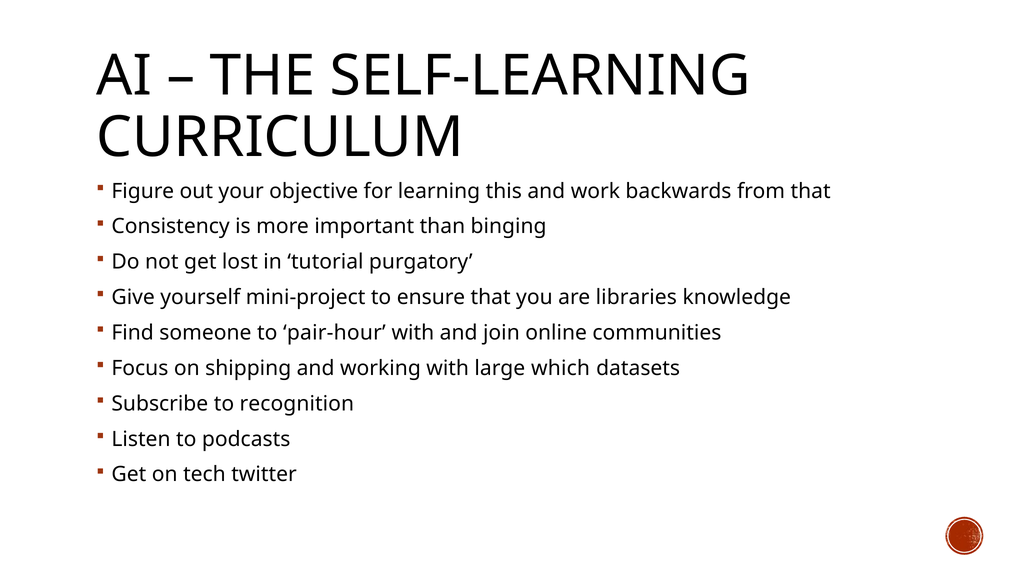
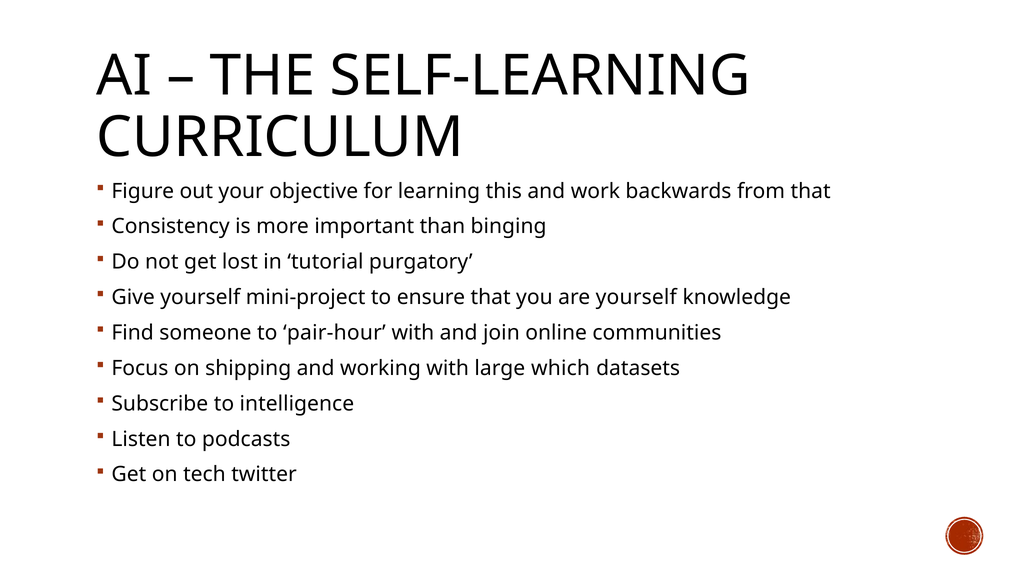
are libraries: libraries -> yourself (636, 297)
recognition: recognition -> intelligence (297, 403)
